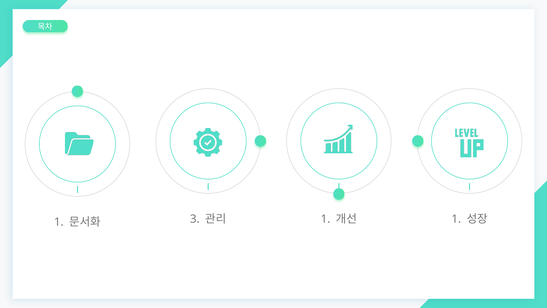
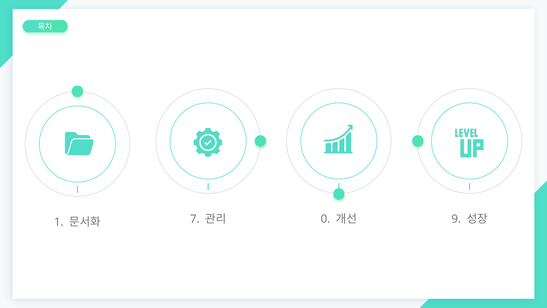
3: 3 -> 7 (195, 219)
1: 1 -> 0 (326, 219)
1: 1 -> 9 (456, 219)
